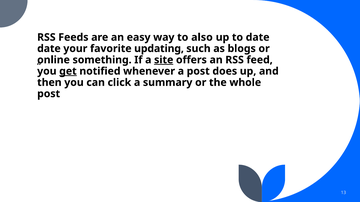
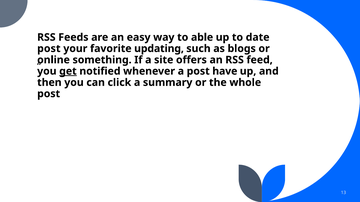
also: also -> able (202, 37)
date: date -> post (49, 49)
site underline: present -> none (164, 60)
does: does -> have (225, 71)
